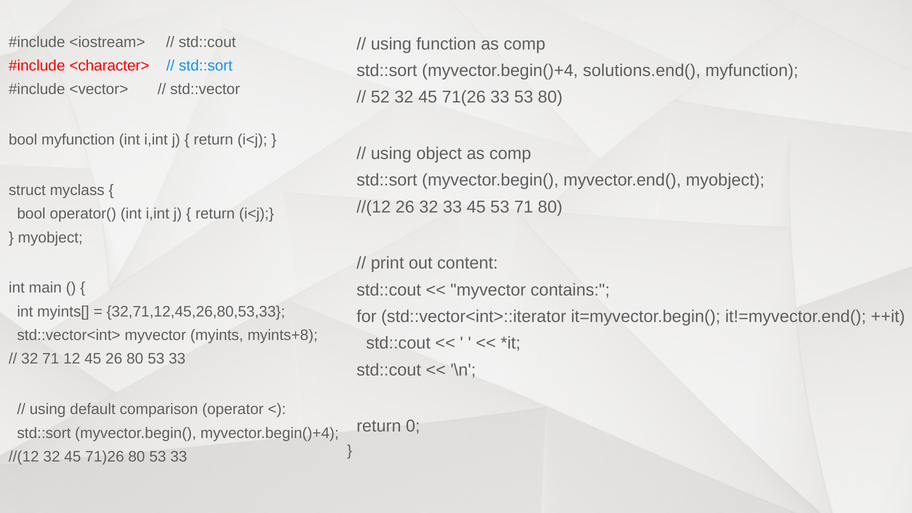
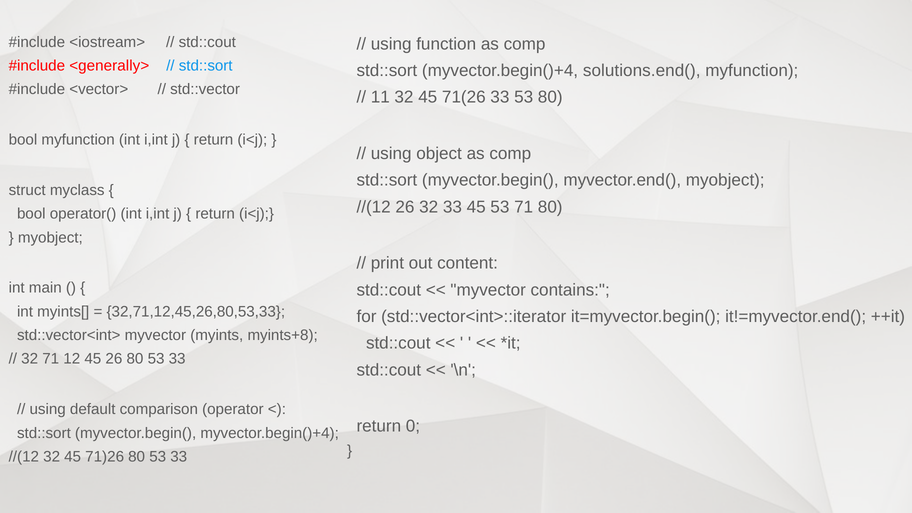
<character>: <character> -> <generally> (109, 66)
52: 52 -> 11 (380, 97)
